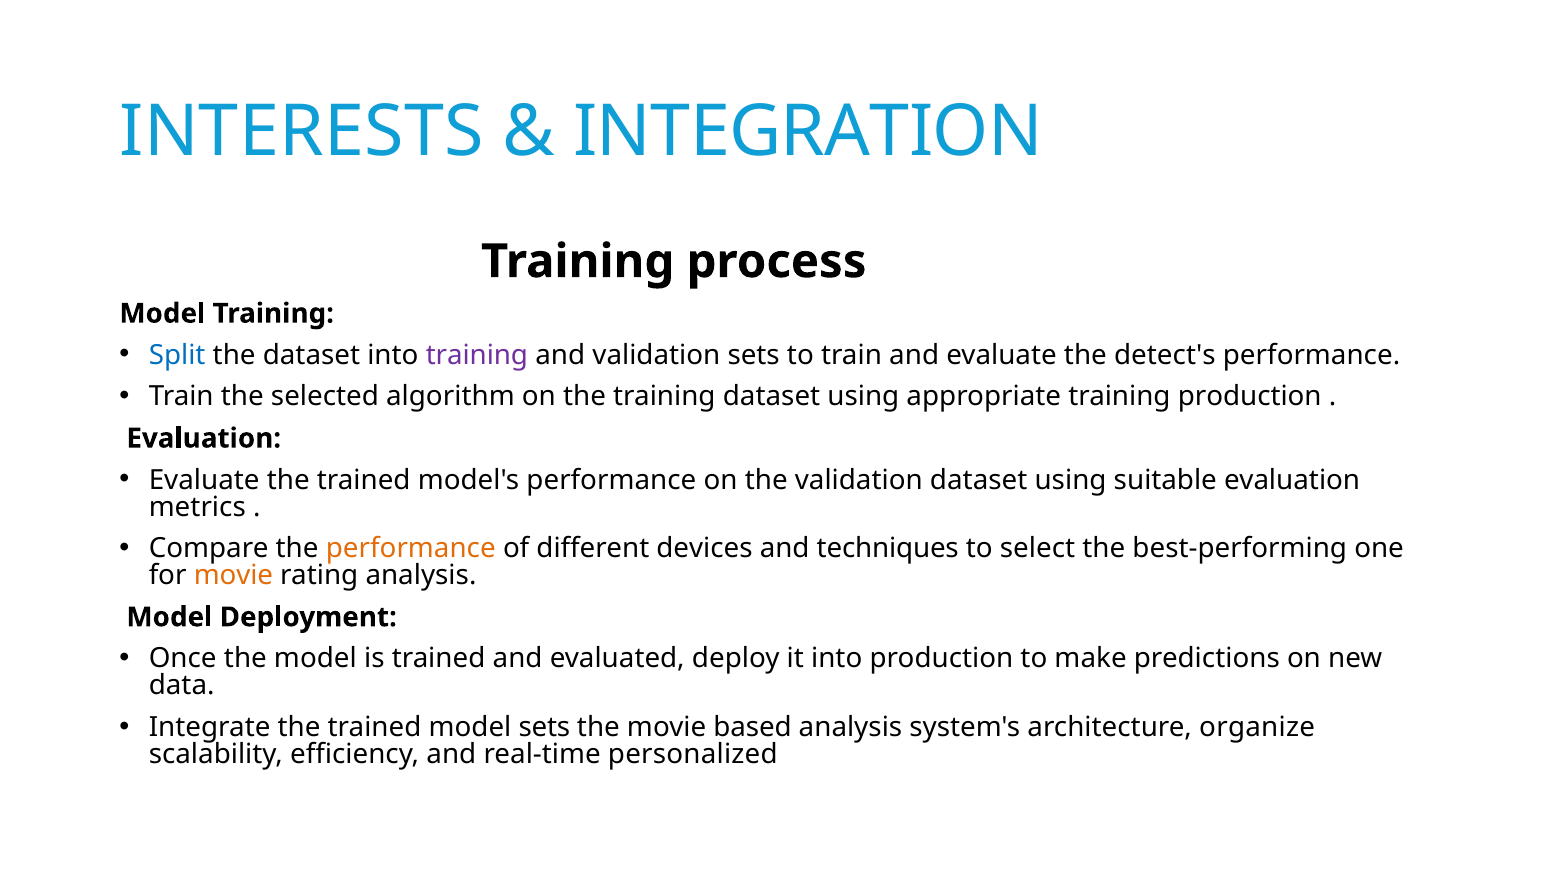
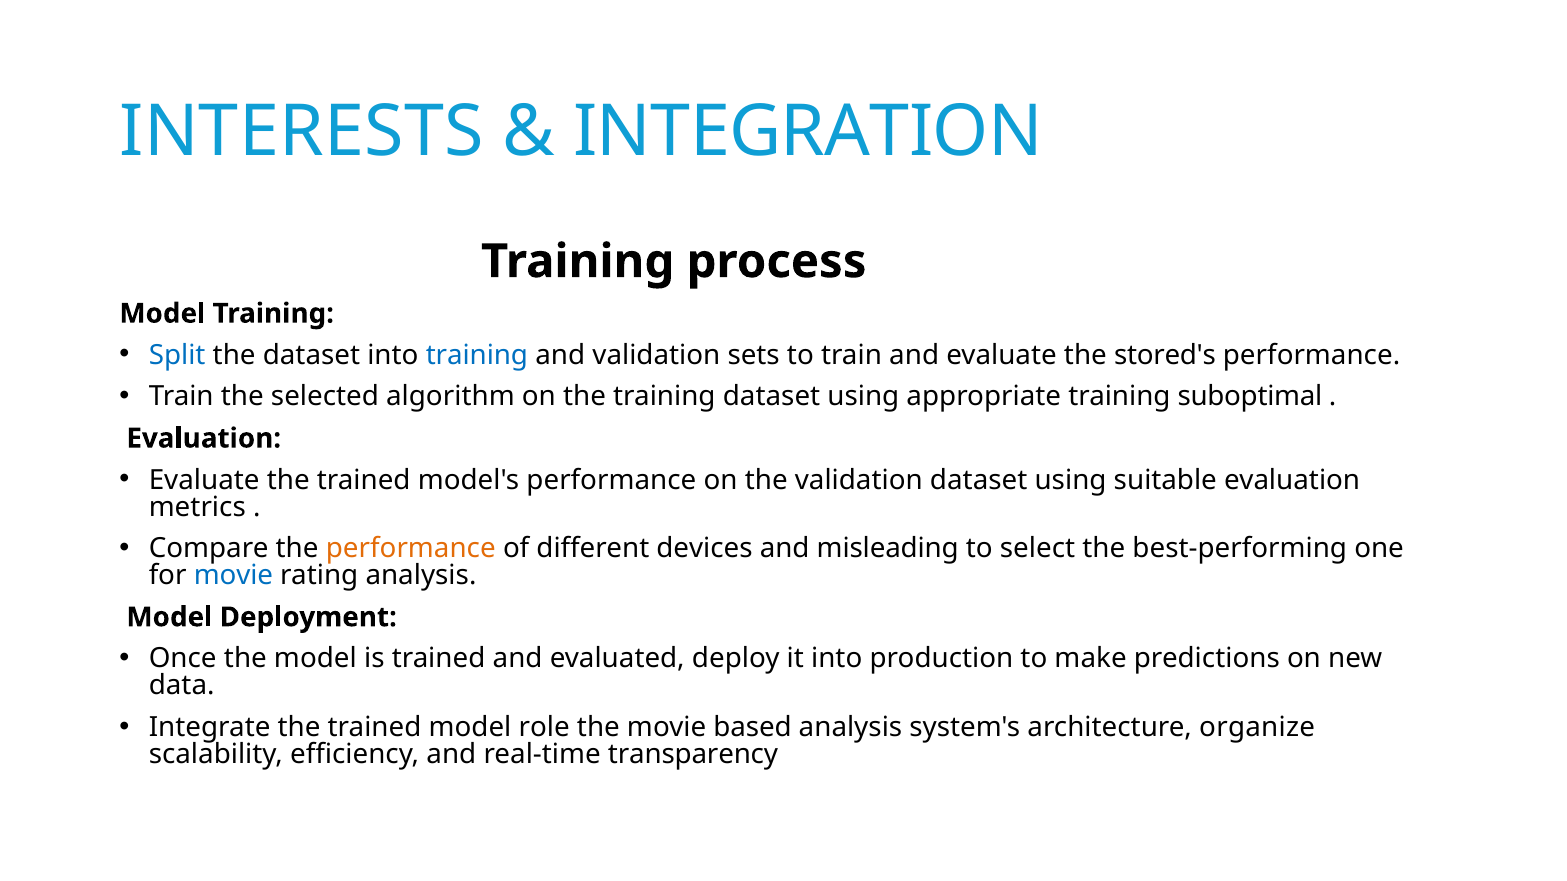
training colour: purple -> blue (477, 355)
detect's: detect's -> stored's (1165, 355)
training production: production -> suboptimal (1250, 397)
techniques: techniques -> misleading (888, 549)
movie colour: orange -> blue (233, 576)
model sets: sets -> role (544, 728)
personalized: personalized -> transparency (693, 755)
